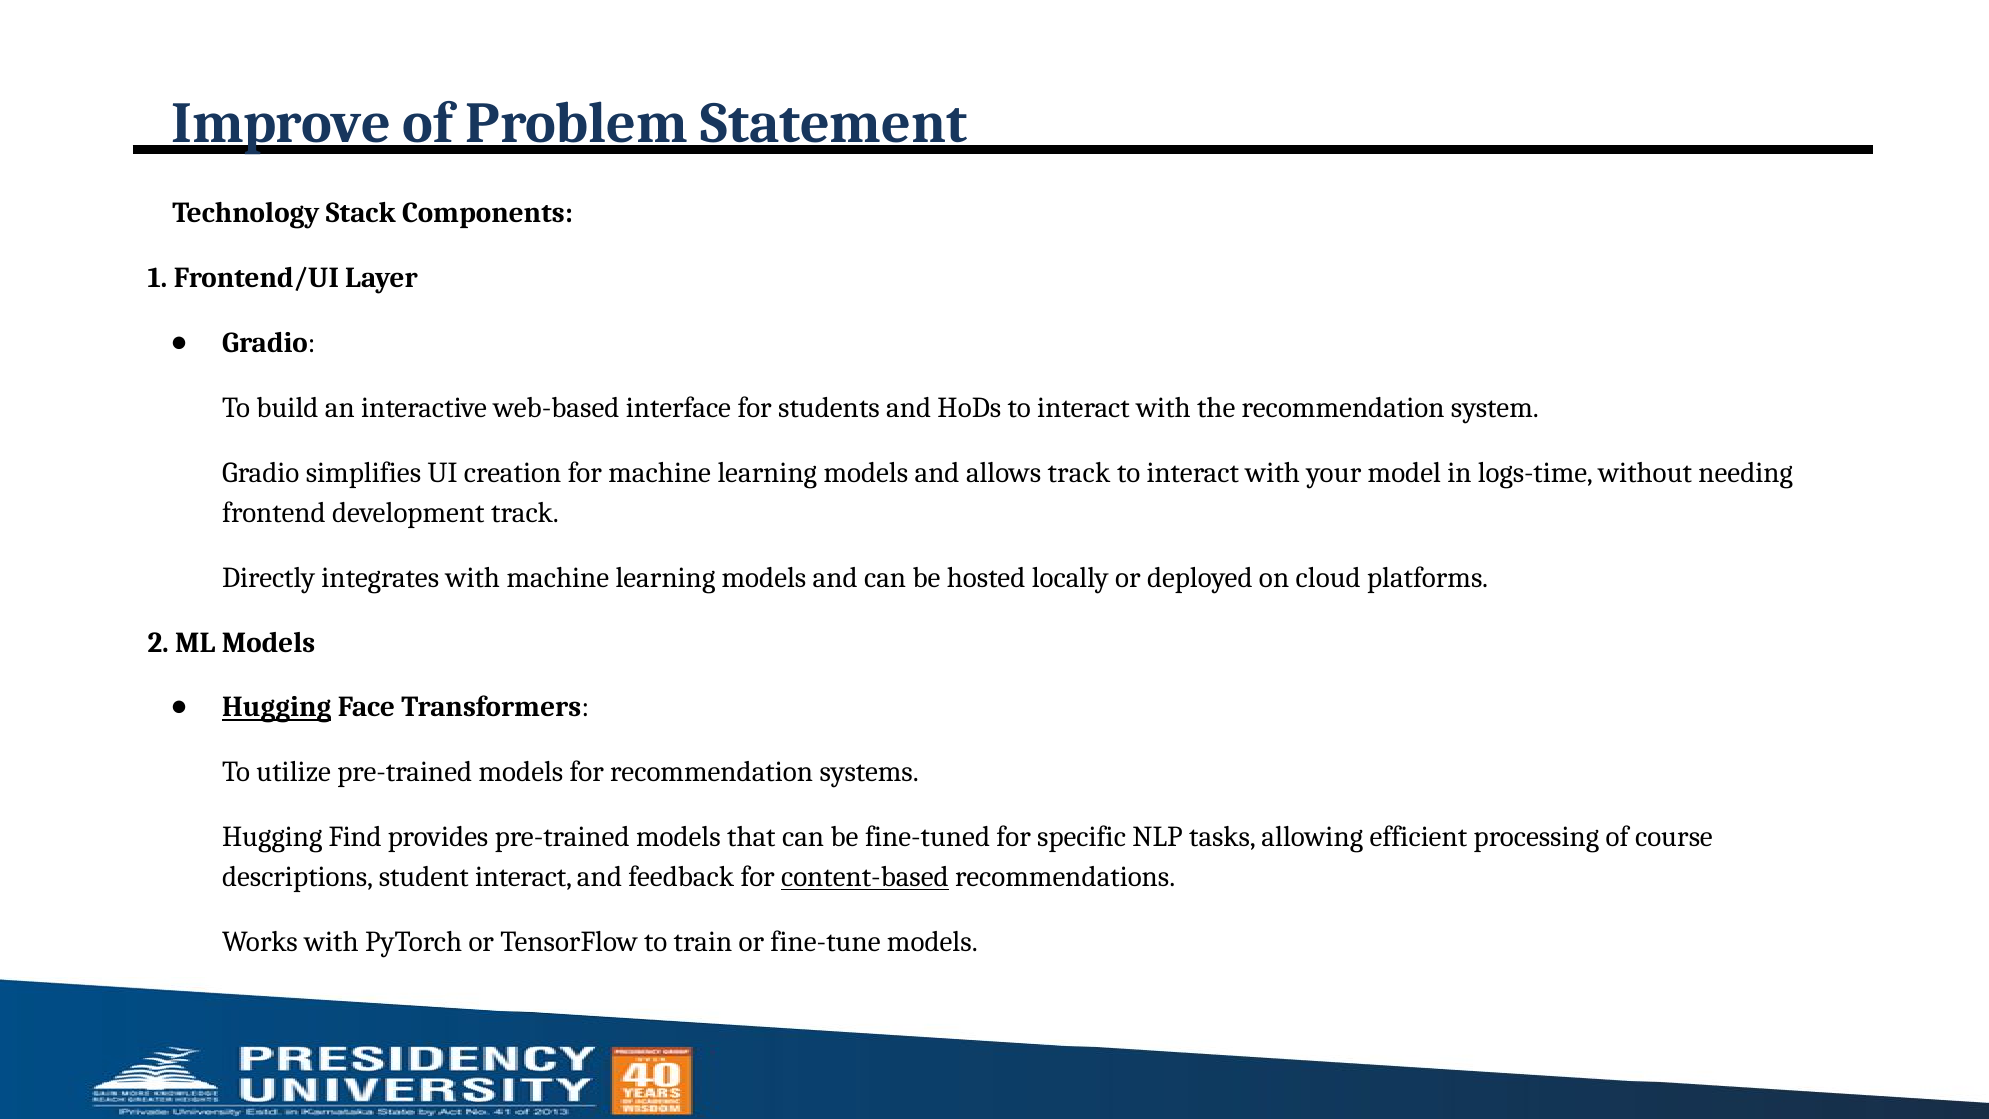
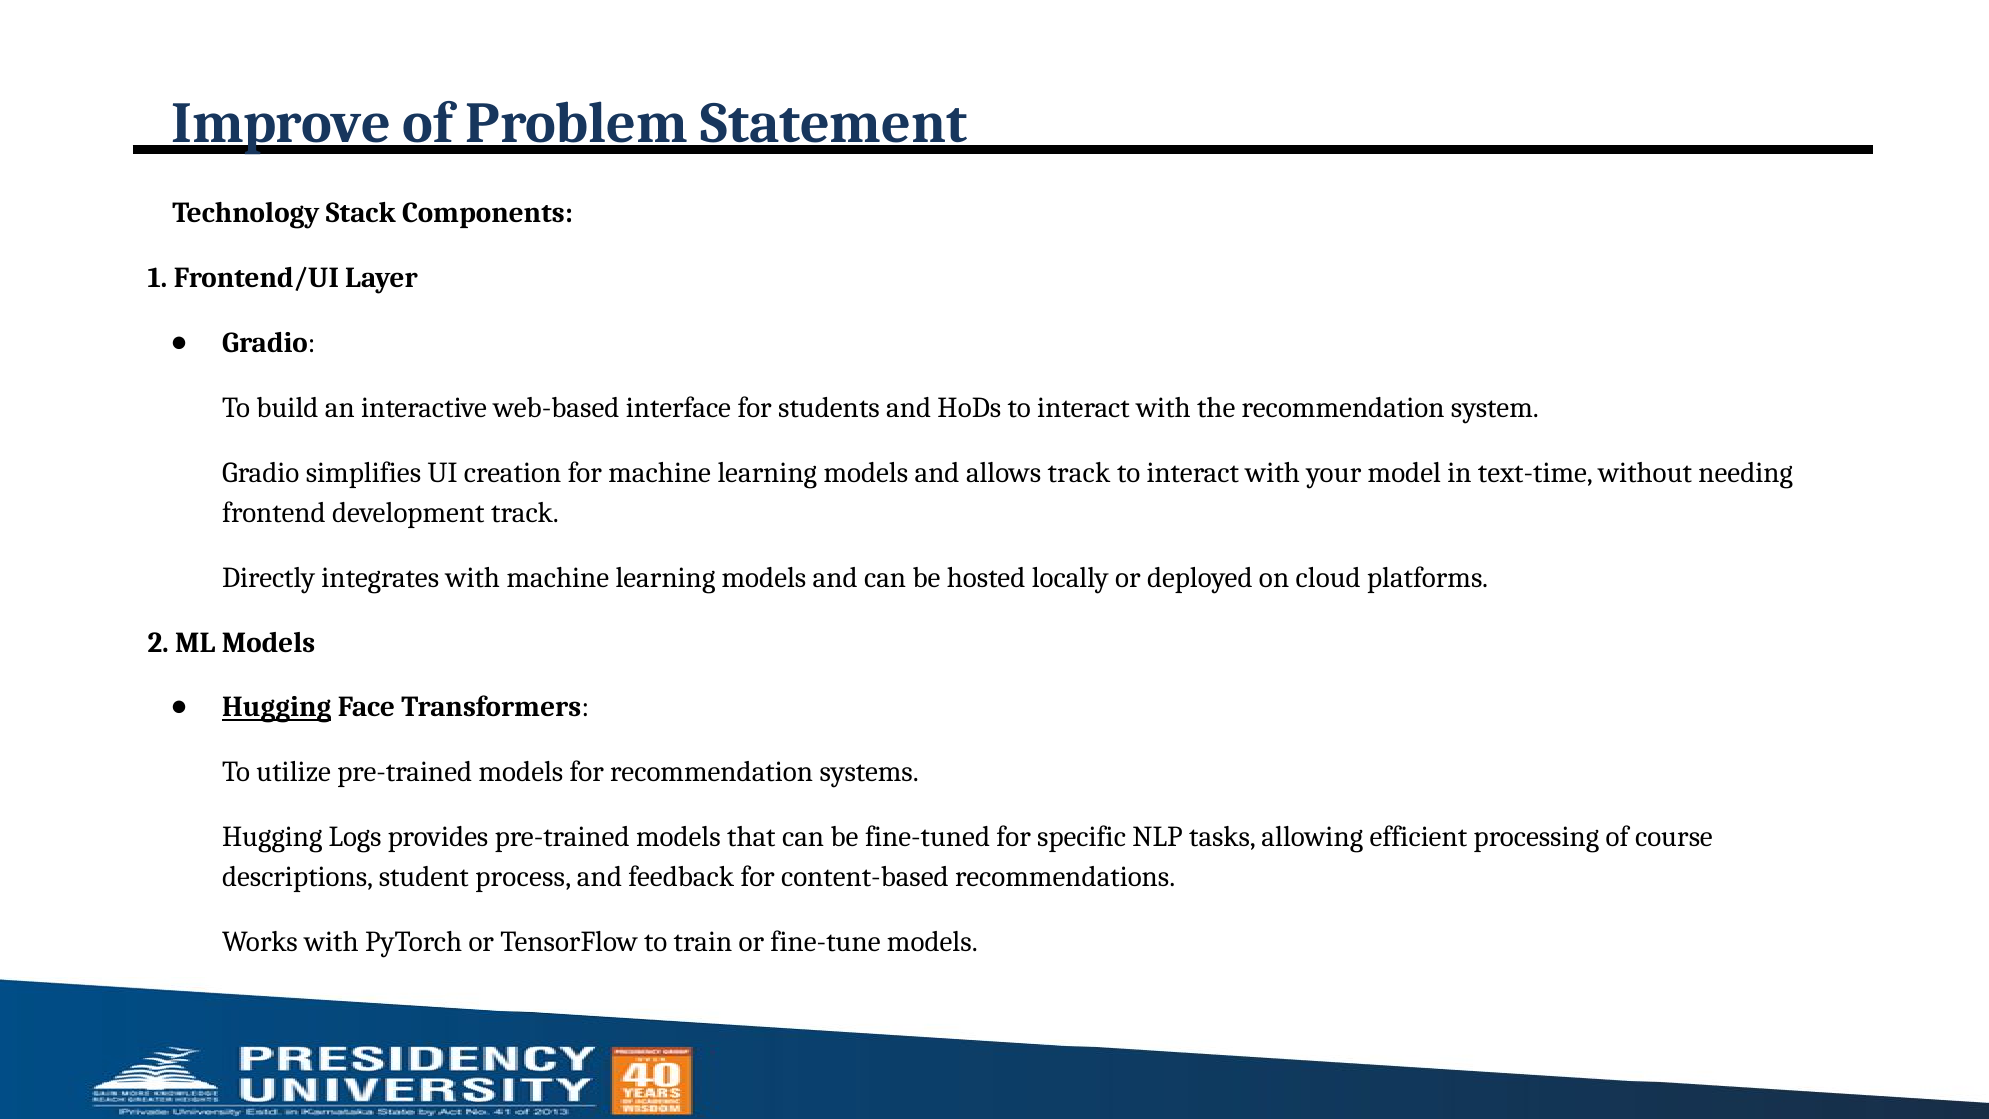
logs-time: logs-time -> text-time (1535, 473)
Find: Find -> Logs (355, 837)
student interact: interact -> process (523, 877)
content-based underline: present -> none (865, 877)
